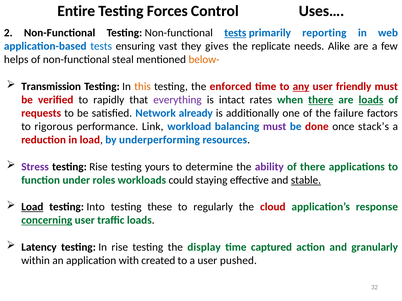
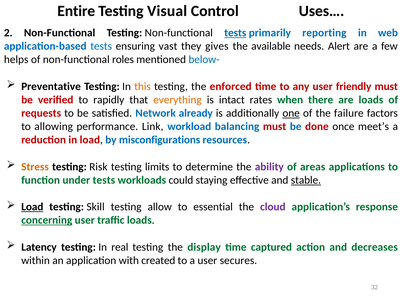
Forces: Forces -> Visual (167, 11)
replicate: replicate -> available (271, 46)
Alike: Alike -> Alert (339, 46)
steal: steal -> roles (123, 60)
below- colour: orange -> blue (204, 60)
Transmission: Transmission -> Preventative (51, 87)
any underline: present -> none (301, 87)
everything colour: purple -> orange (177, 100)
there underline: present -> none (321, 100)
loads underline: present -> none (371, 100)
one underline: none -> present (291, 113)
rigorous: rigorous -> allowing (54, 127)
must colour: purple -> red (275, 127)
stack’s: stack’s -> meet’s (374, 127)
underperforming: underperforming -> misconfigurations (160, 140)
Stress colour: purple -> orange (35, 167)
testing Rise: Rise -> Risk (98, 167)
yours: yours -> limits (157, 167)
of there: there -> areas (313, 167)
under roles: roles -> tests (104, 180)
Into: Into -> Skill (96, 207)
these: these -> allow (160, 207)
regularly: regularly -> essential (213, 207)
cloud colour: red -> purple (273, 207)
In rise: rise -> real (120, 247)
granularly: granularly -> decreases (375, 247)
pushed: pushed -> secures (238, 261)
